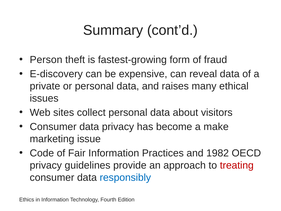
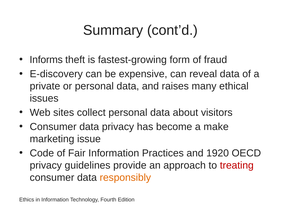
Person: Person -> Informs (46, 60)
1982: 1982 -> 1920 (218, 153)
responsibly colour: blue -> orange (125, 177)
